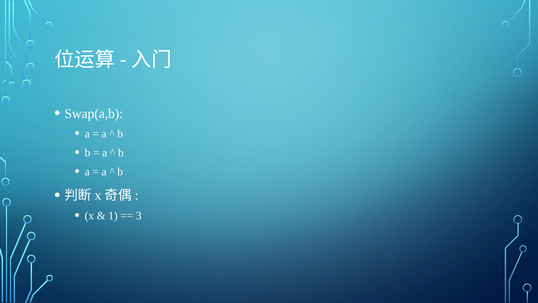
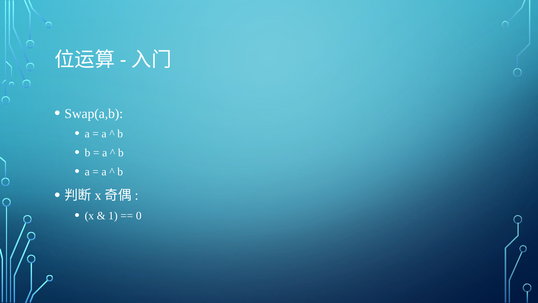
3: 3 -> 0 (139, 215)
